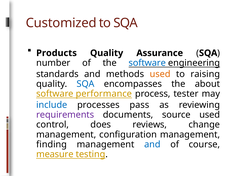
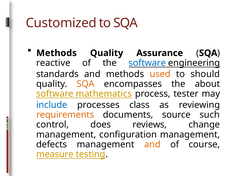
Products: Products -> Methods (57, 53)
number: number -> reactive (53, 63)
raising: raising -> should (205, 74)
SQA colour: blue -> orange (86, 84)
performance: performance -> mathematics (104, 94)
pass: pass -> class (140, 105)
requirements colour: purple -> orange (65, 114)
source used: used -> such (210, 114)
finding: finding -> defects (52, 144)
and colour: blue -> orange (152, 144)
